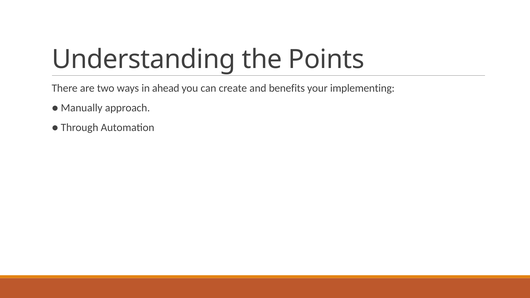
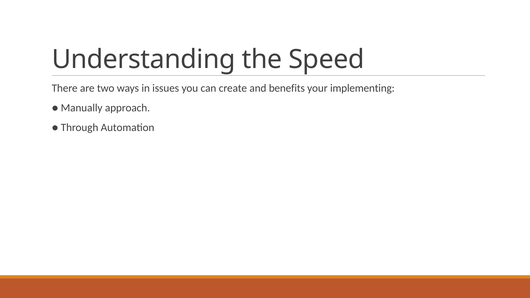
Points: Points -> Speed (326, 59)
ahead: ahead -> issues (166, 88)
